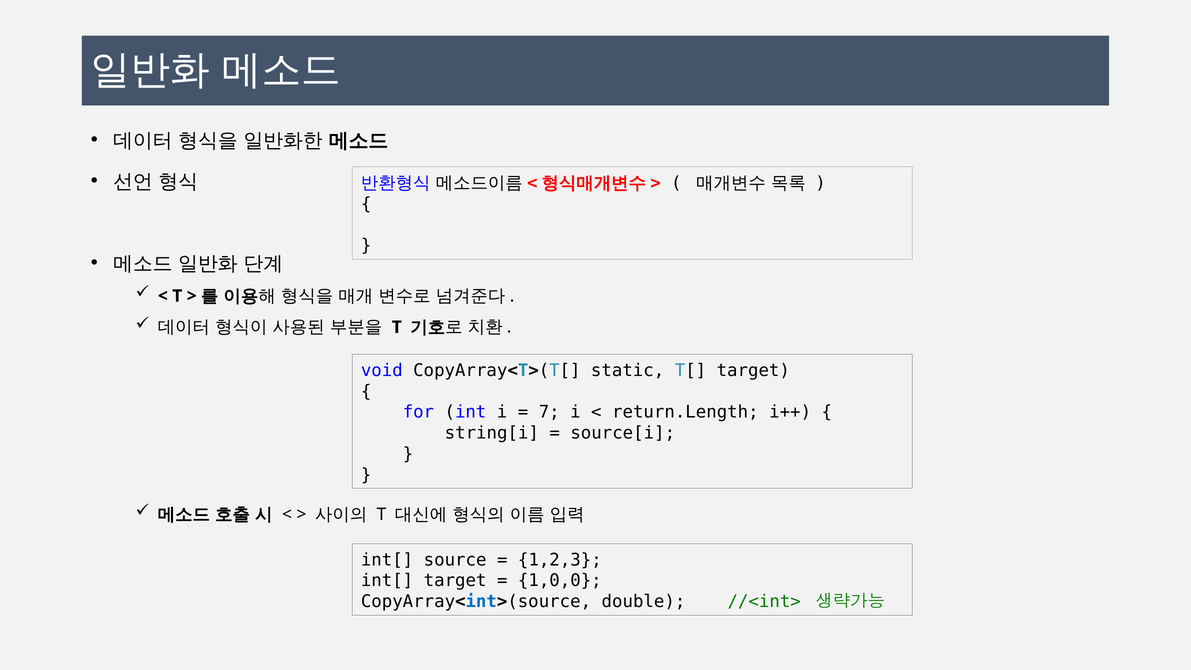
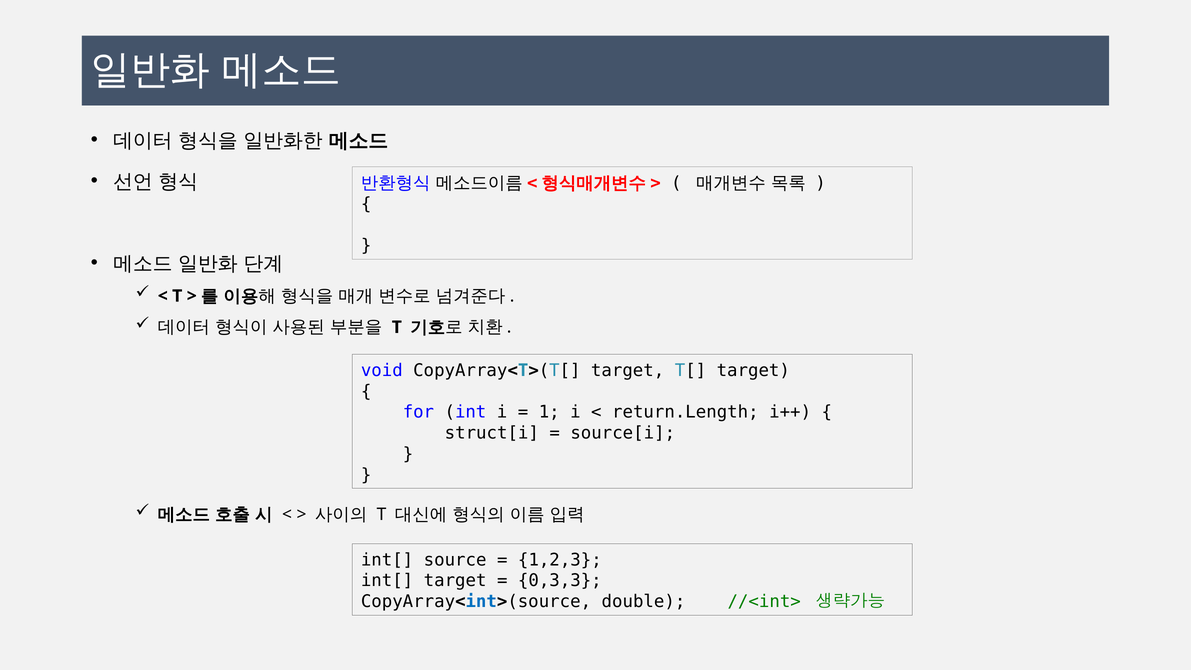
CopyArray<T>(T[ static: static -> target (628, 370)
7: 7 -> 1 (549, 412)
string[i: string[i -> struct[i (492, 433)
1,0,0: 1,0,0 -> 0,3,3 (560, 581)
